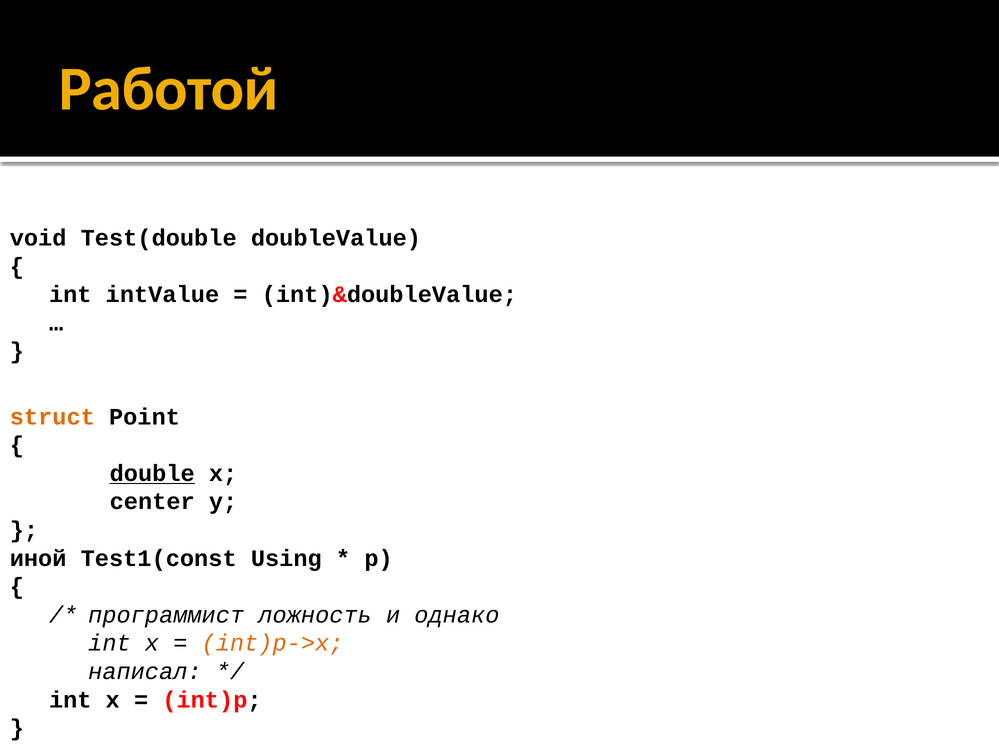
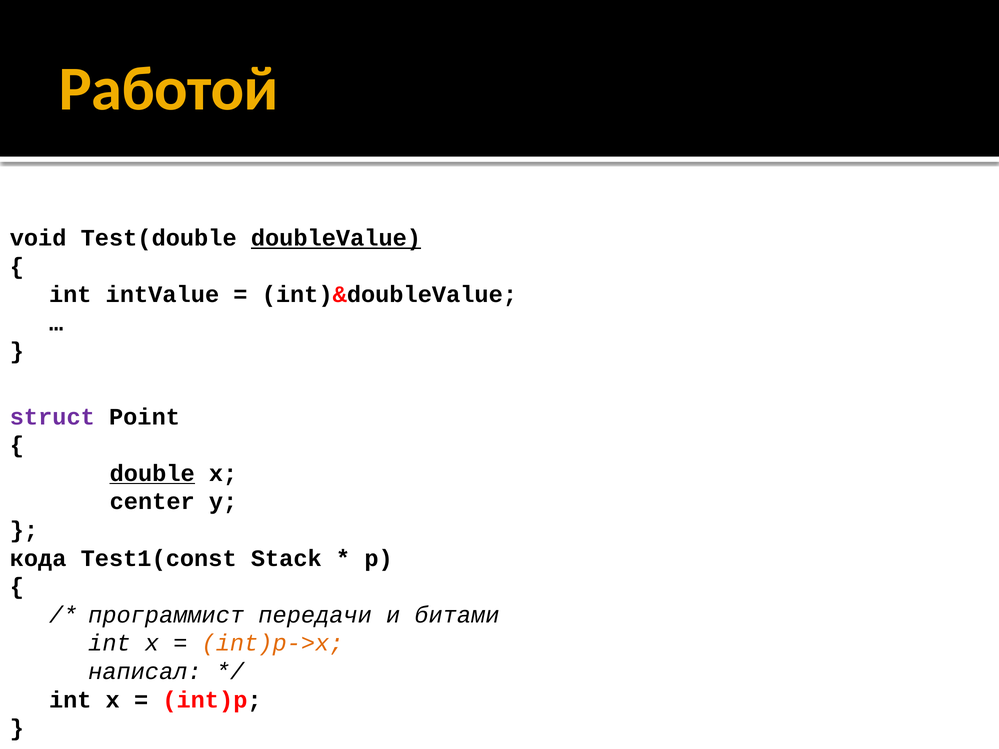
doubleValue underline: none -> present (336, 238)
struct colour: orange -> purple (52, 417)
иной: иной -> кода (38, 558)
Using: Using -> Stack (286, 558)
ложность: ложность -> передачи (315, 615)
однако: однако -> битами (457, 615)
